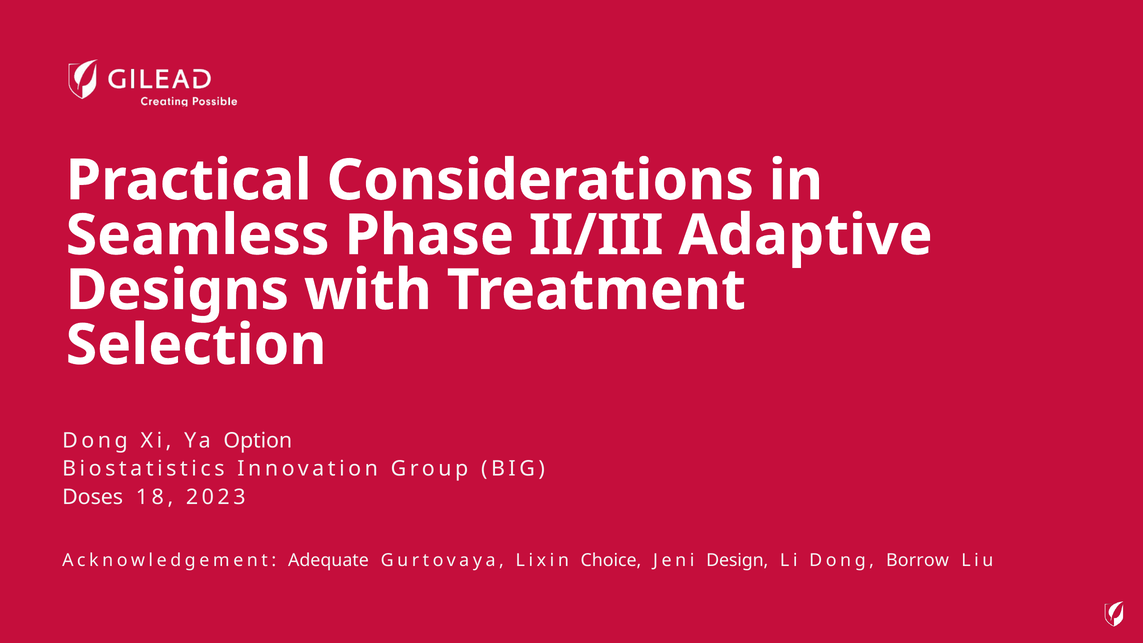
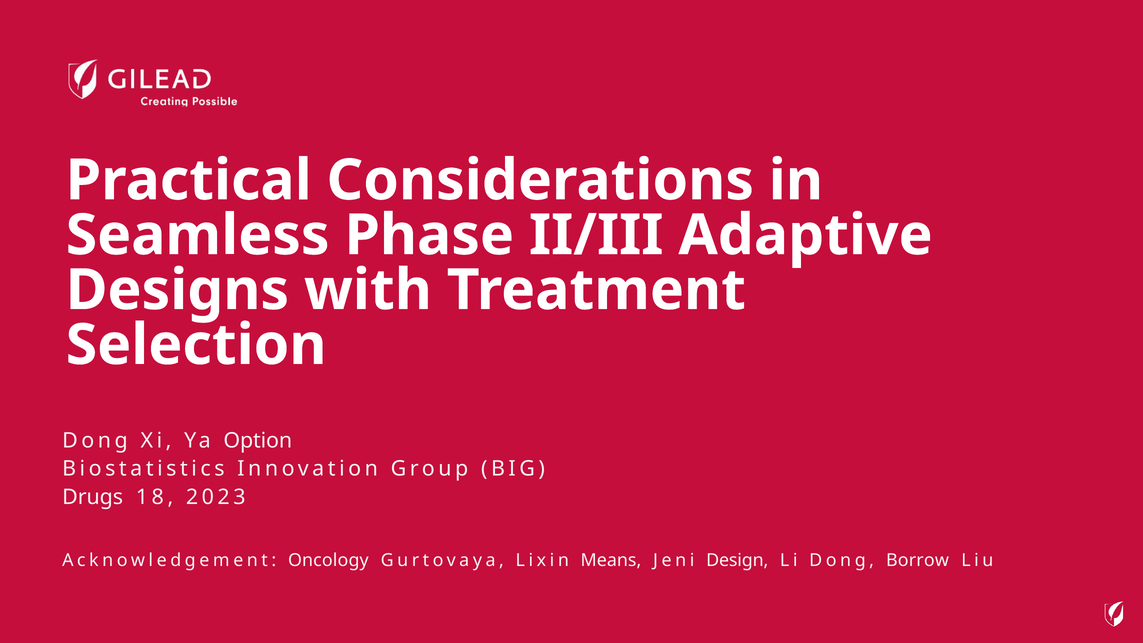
Doses: Doses -> Drugs (93, 497)
Adequate: Adequate -> Oncology (328, 560)
Choice: Choice -> Means (611, 560)
